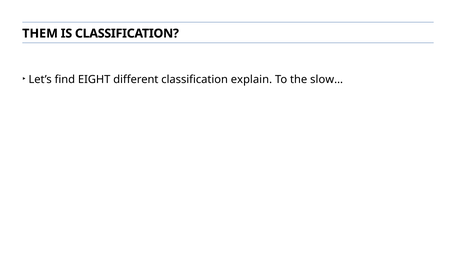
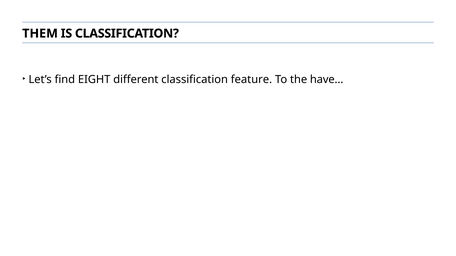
explain: explain -> feature (251, 79)
slow…: slow… -> have… (327, 79)
